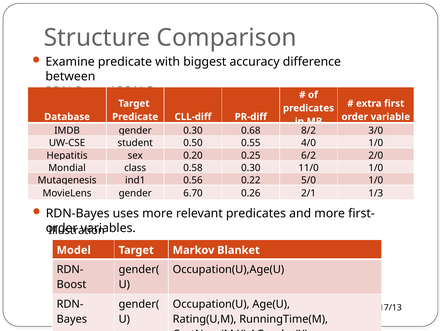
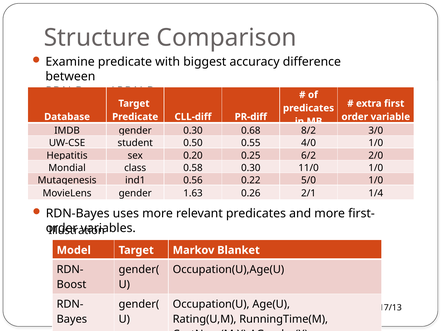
6.70: 6.70 -> 1.63 (193, 193)
1/3: 1/3 -> 1/4 (376, 193)
